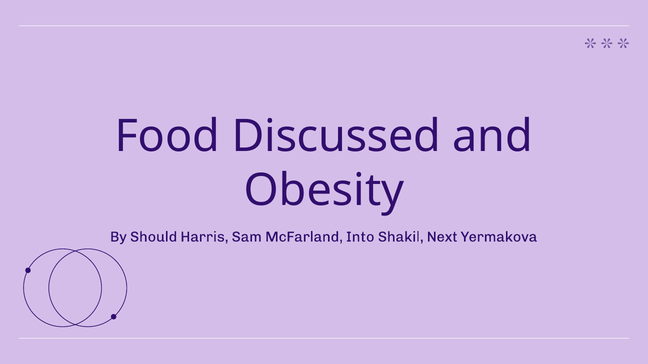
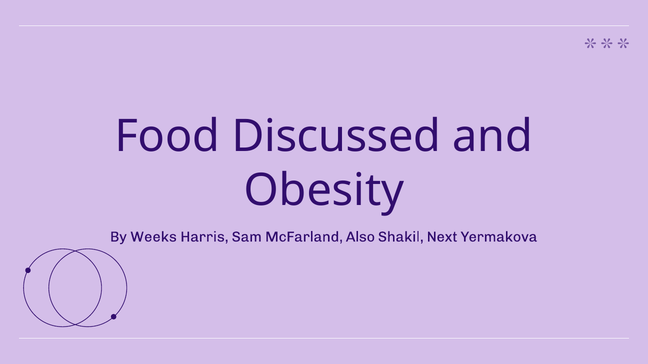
Should: Should -> Weeks (154, 237)
Into: Into -> Also (360, 237)
